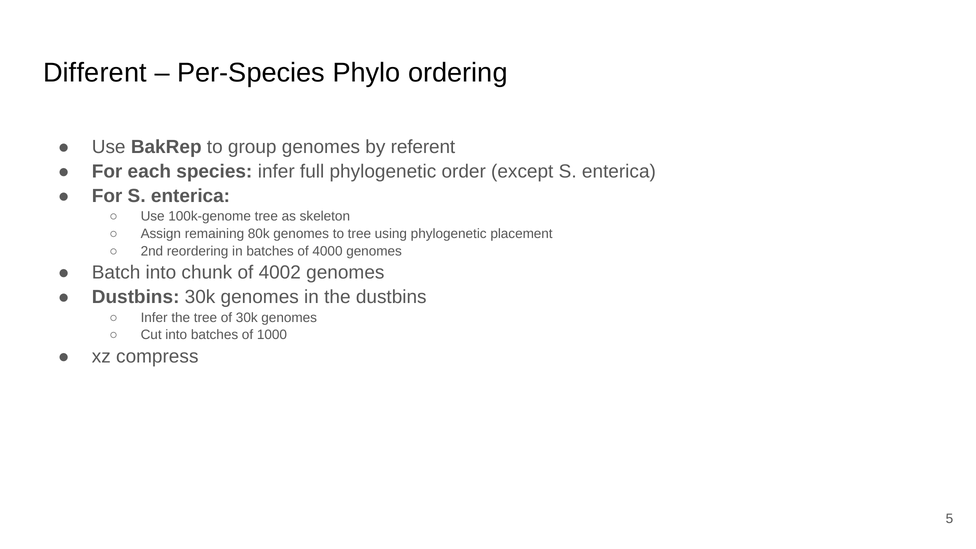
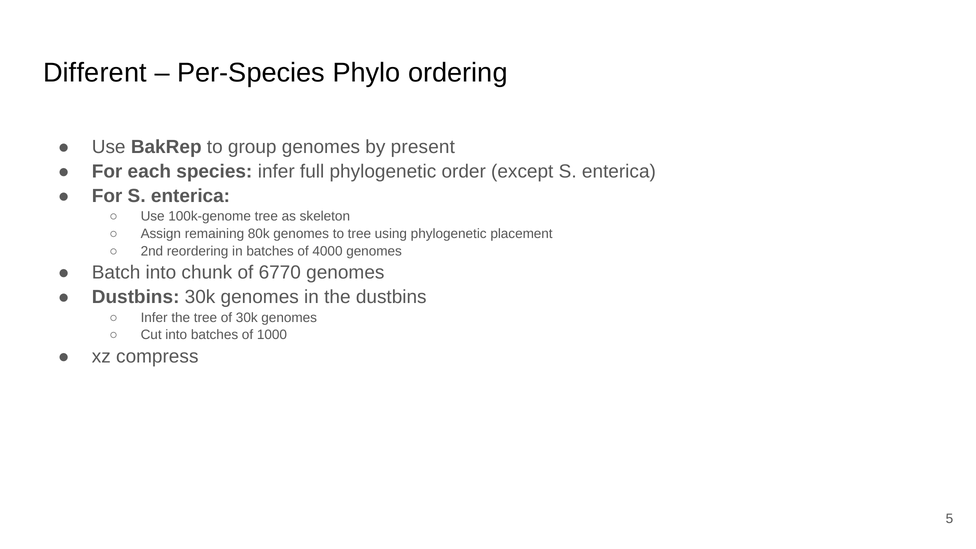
referent: referent -> present (423, 147)
4002: 4002 -> 6770 (280, 273)
